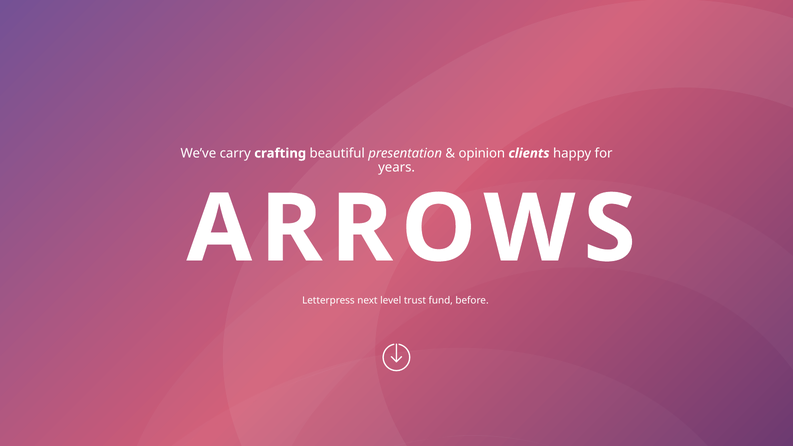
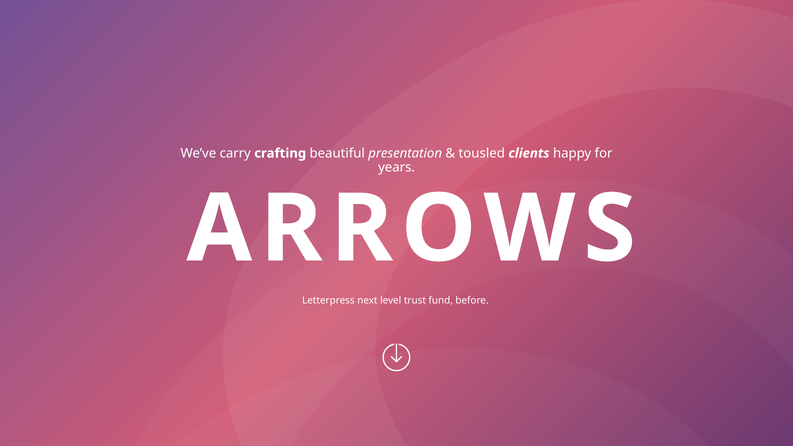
opinion: opinion -> tousled (482, 153)
